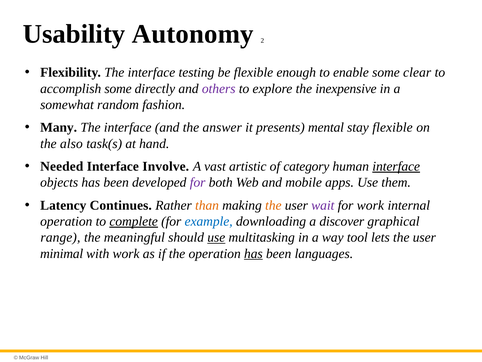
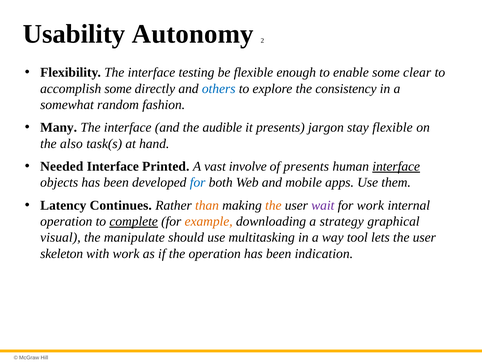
others colour: purple -> blue (219, 89)
inexpensive: inexpensive -> consistency (346, 89)
answer: answer -> audible (222, 127)
mental: mental -> jargon (326, 127)
Involve: Involve -> Printed (166, 166)
artistic: artistic -> involve (248, 166)
of category: category -> presents (306, 166)
for colour: purple -> blue (198, 182)
example colour: blue -> orange (209, 221)
discover: discover -> strategy (342, 221)
range: range -> visual (60, 237)
meaningful: meaningful -> manipulate (134, 237)
use underline: present -> none (216, 237)
minimal: minimal -> skeleton (62, 253)
has underline: present -> none (253, 253)
languages: languages -> indication (324, 253)
